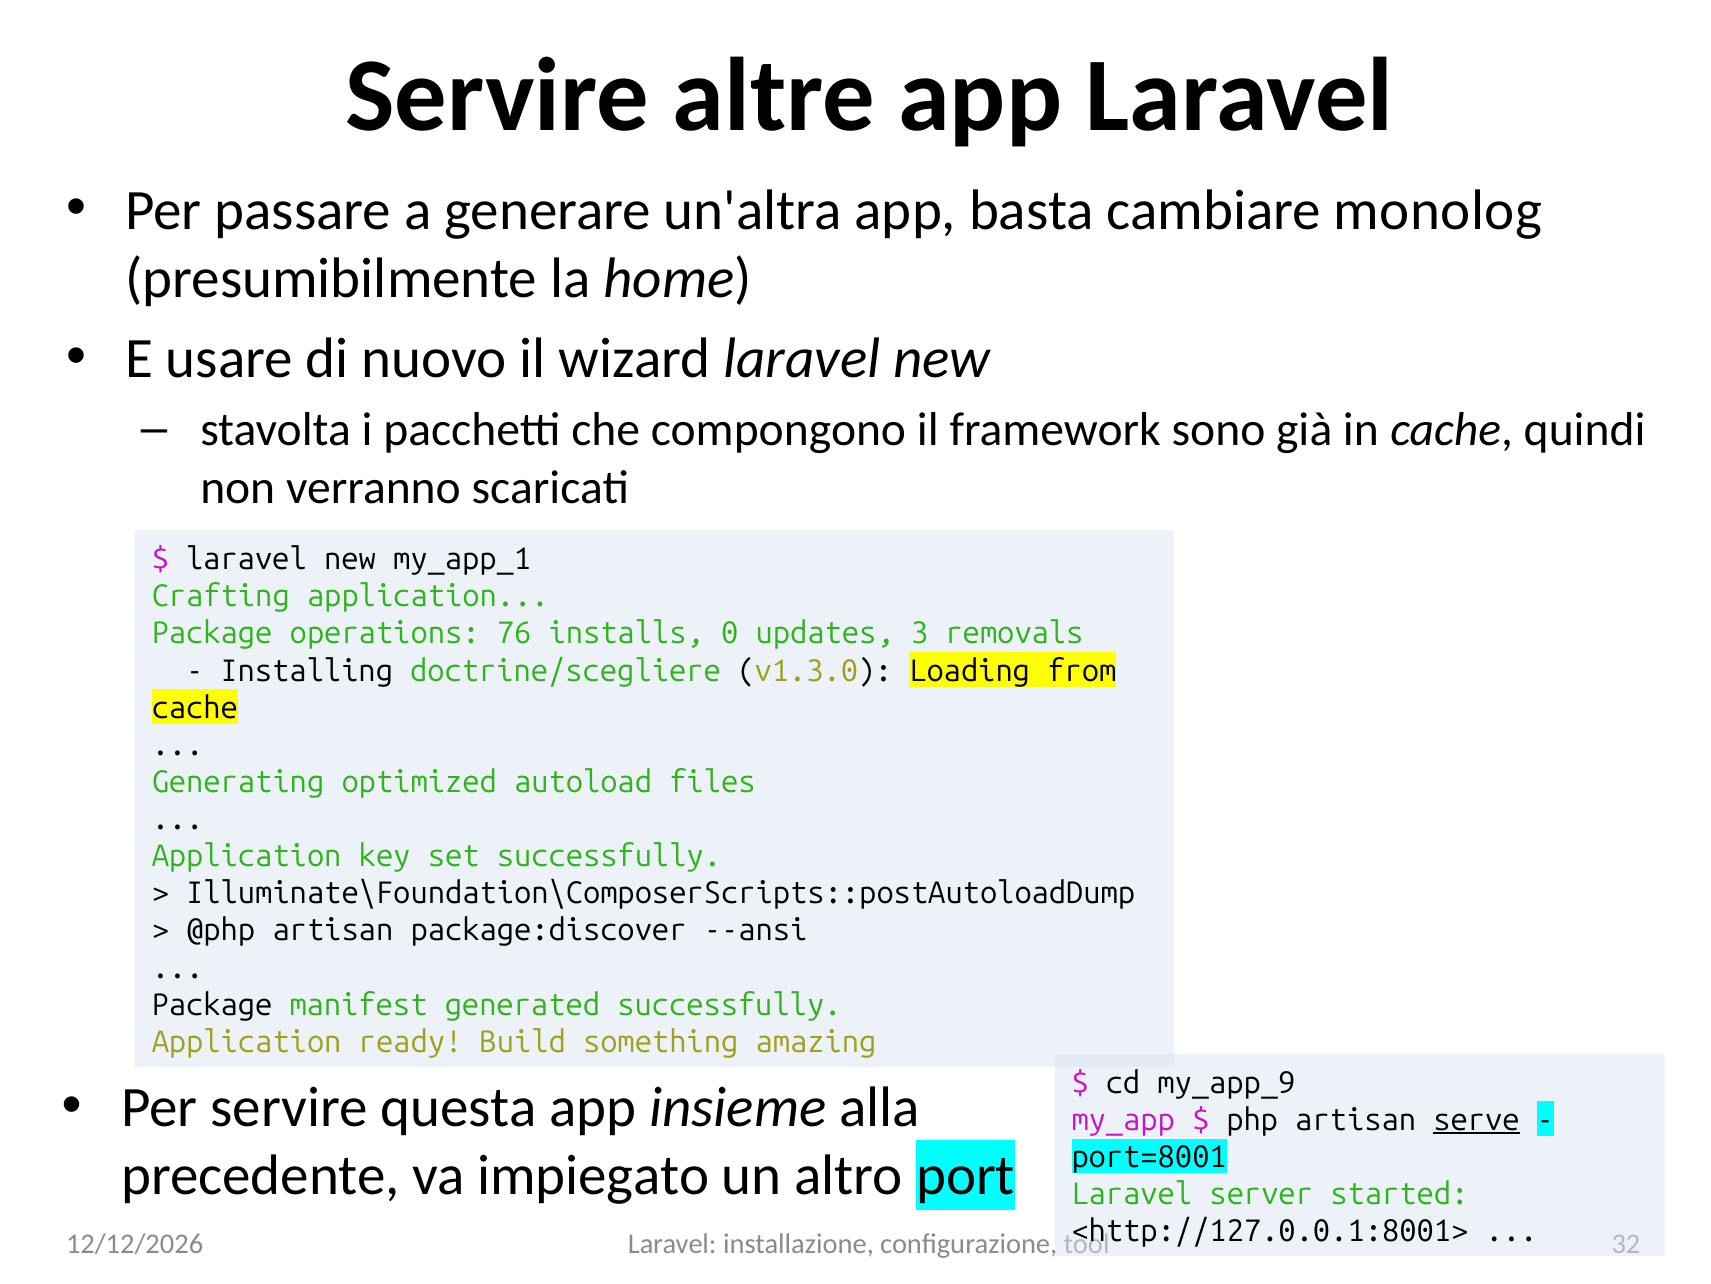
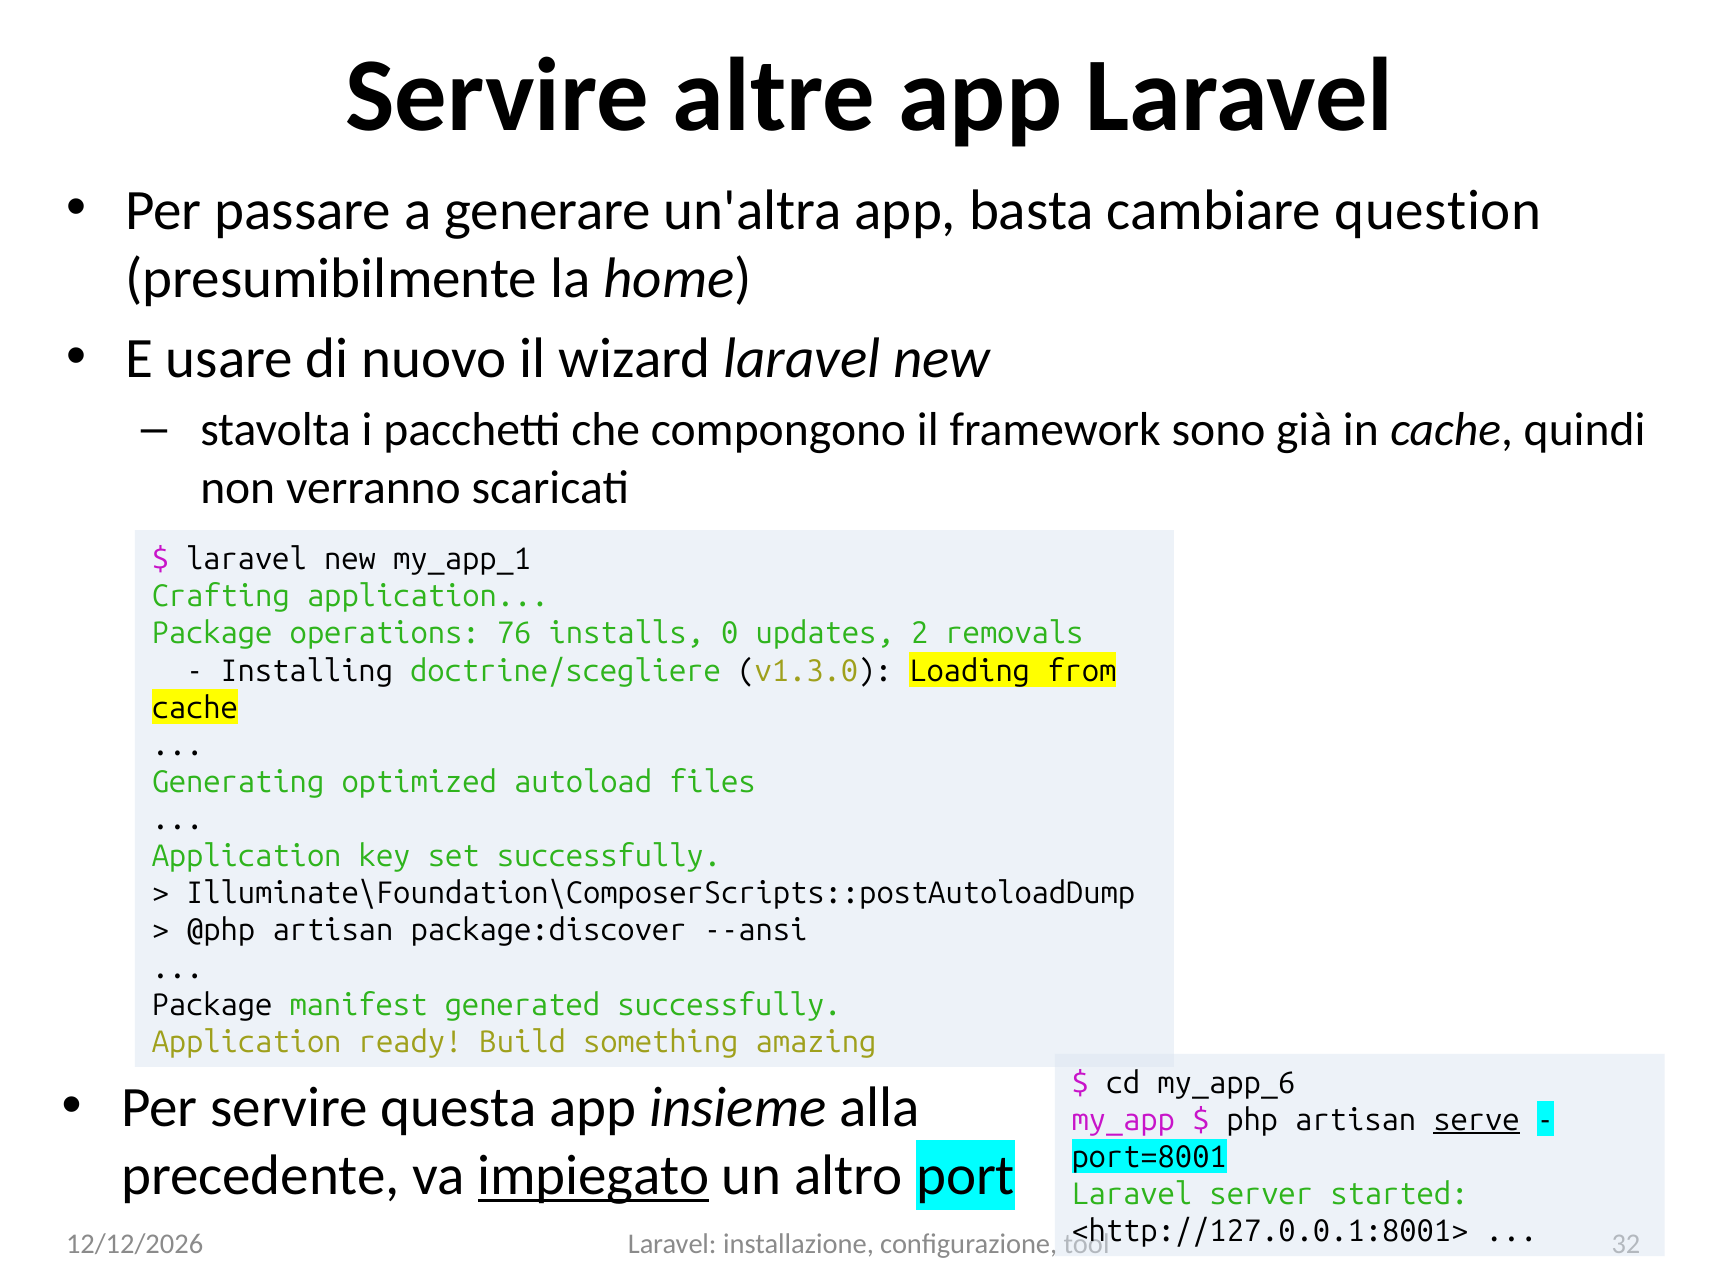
monolog: monolog -> question (1438, 210)
3: 3 -> 2 (920, 633)
my_app_9: my_app_9 -> my_app_6 (1226, 1082)
impiegato underline: none -> present (593, 1175)
